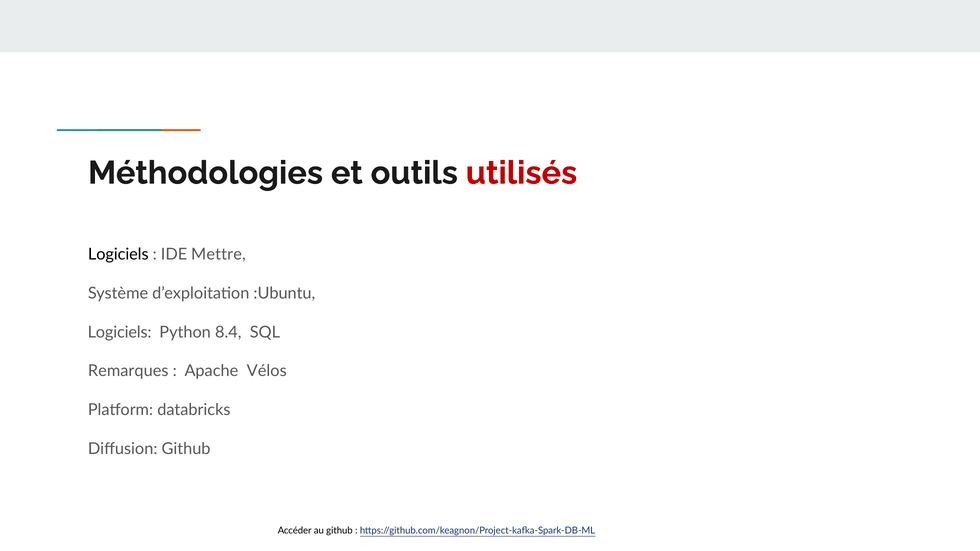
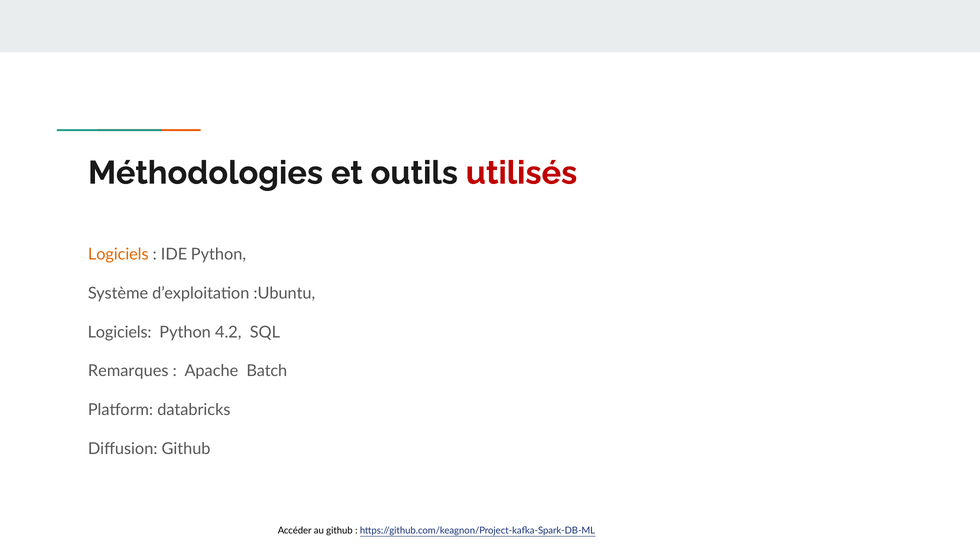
Logiciels colour: black -> orange (118, 255)
IDE Mettre: Mettre -> Python (218, 255)
8.4: 8.4 -> 4.2 (228, 332)
Vélos: Vélos -> Batch (267, 371)
